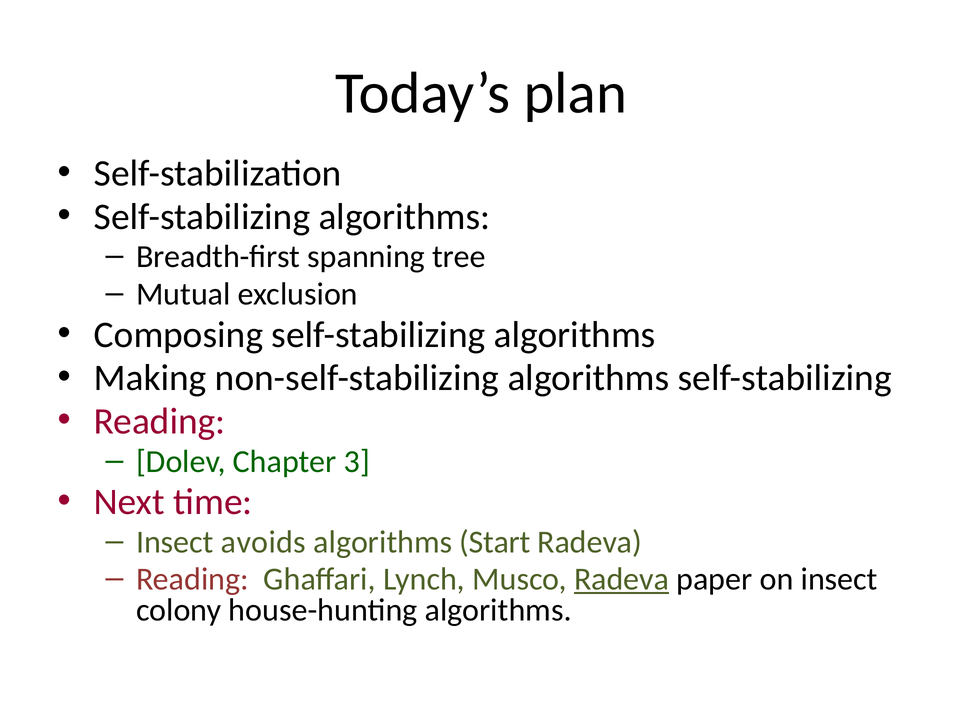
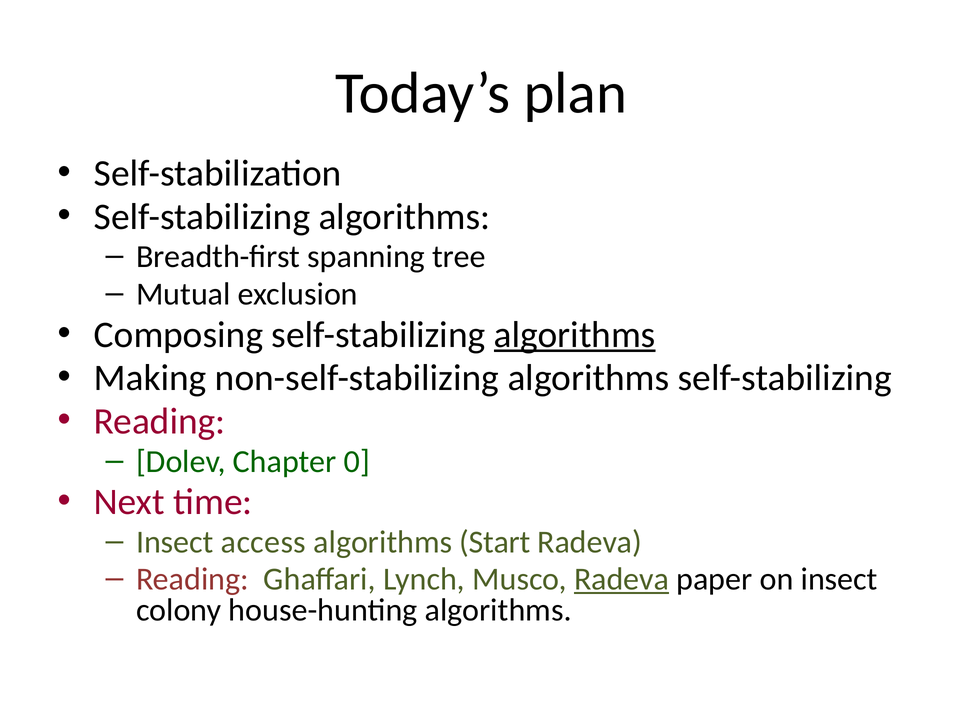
algorithms underline: none -> present (575, 335)
3: 3 -> 0 (357, 462)
avoids: avoids -> access (263, 542)
